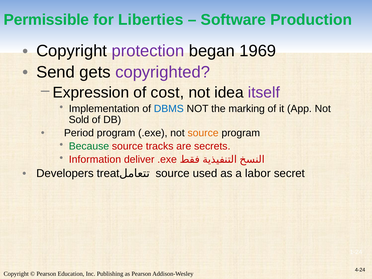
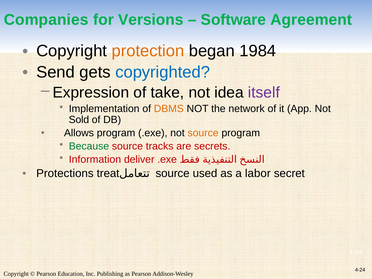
Permissible: Permissible -> Companies (46, 20)
Liberties: Liberties -> Versions (151, 20)
Production: Production -> Agreement (311, 20)
protection colour: purple -> orange (148, 51)
1969: 1969 -> 1984 (258, 51)
copyrighted colour: purple -> blue (163, 72)
cost: cost -> take (167, 93)
DBMS colour: blue -> orange (169, 109)
marking: marking -> network (247, 109)
Period: Period -> Allows (79, 133)
Developers: Developers -> Protections (65, 173)
